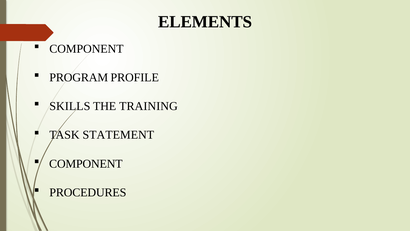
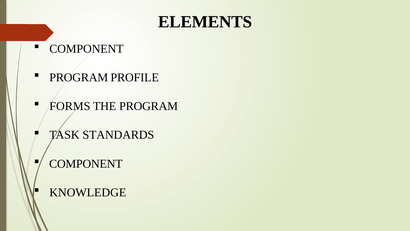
SKILLS: SKILLS -> FORMS (70, 106)
THE TRAINING: TRAINING -> PROGRAM (149, 106)
STATEMENT: STATEMENT -> STANDARDS (118, 135)
PROCEDURES: PROCEDURES -> KNOWLEDGE (88, 192)
